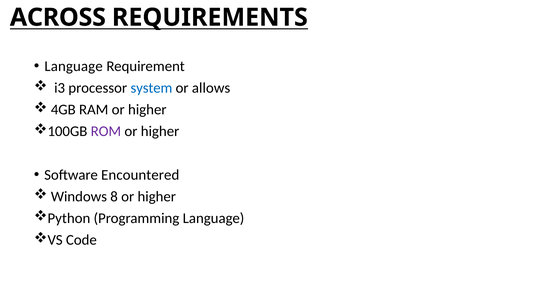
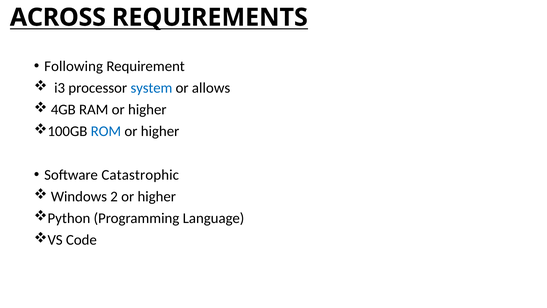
Language: Language -> Following (74, 66)
ROM colour: purple -> blue (106, 131)
Encountered: Encountered -> Catastrophic (140, 175)
8: 8 -> 2 (114, 196)
